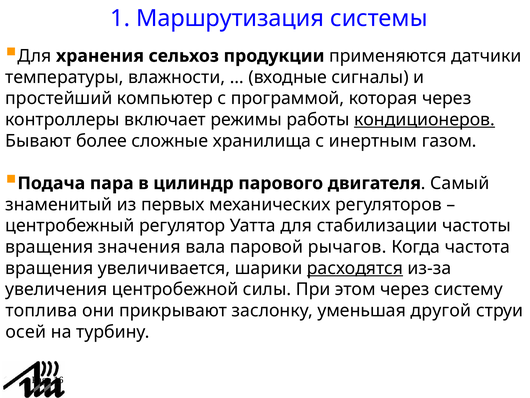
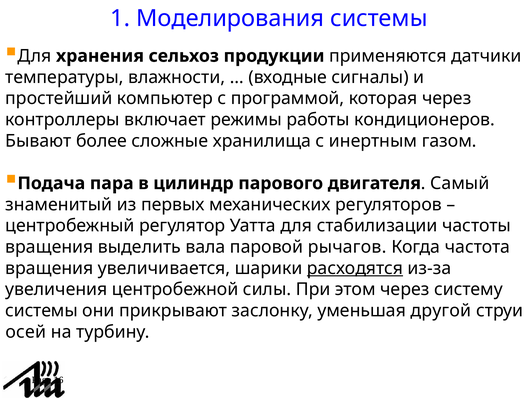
Маршрутизация: Маршрутизация -> Моделирования (230, 18)
кондиционеров underline: present -> none (425, 119)
значения: значения -> выделить (139, 247)
топлива: топлива -> системы (42, 310)
